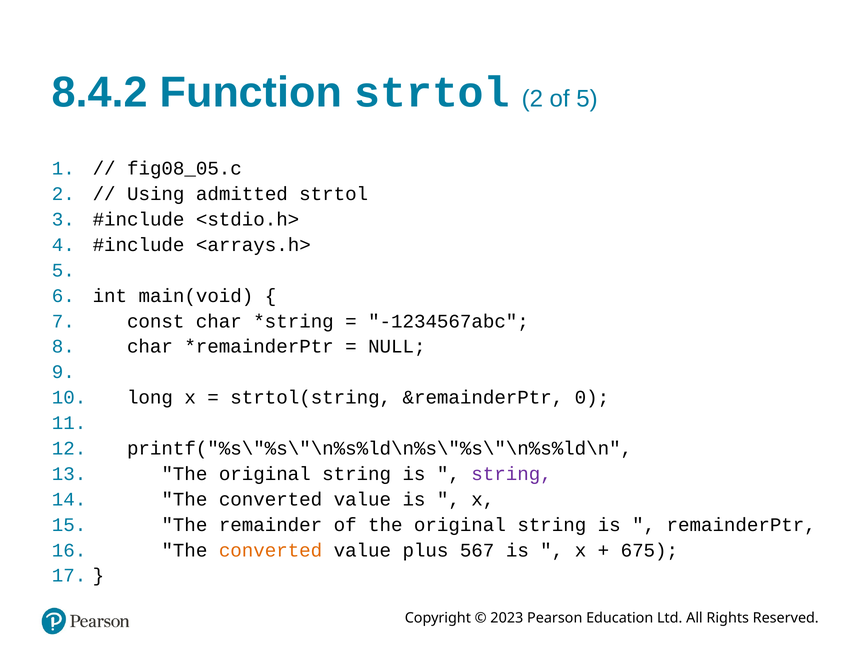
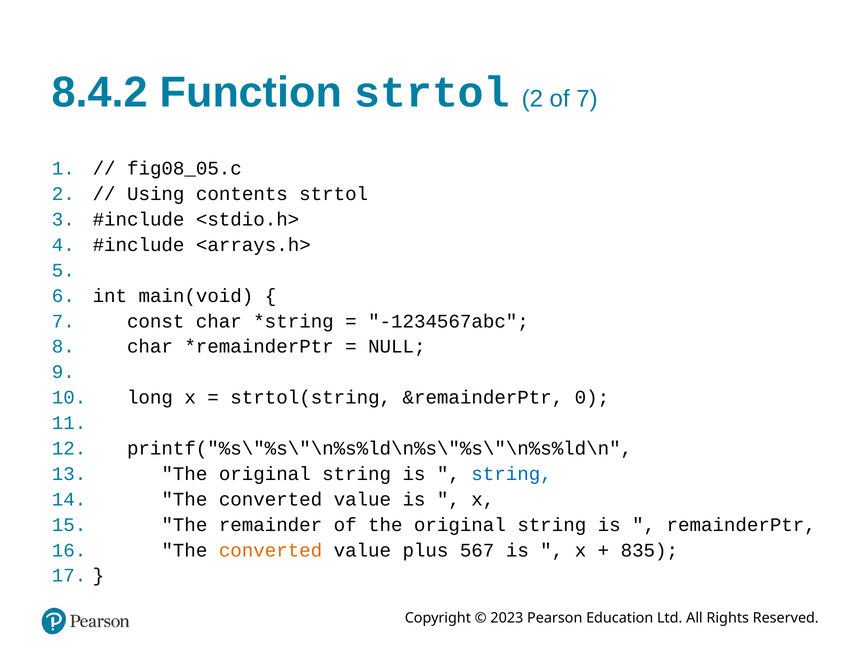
of 5: 5 -> 7 (587, 99)
admitted: admitted -> contents (242, 194)
string colour: purple -> blue (512, 474)
675: 675 -> 835 (649, 550)
